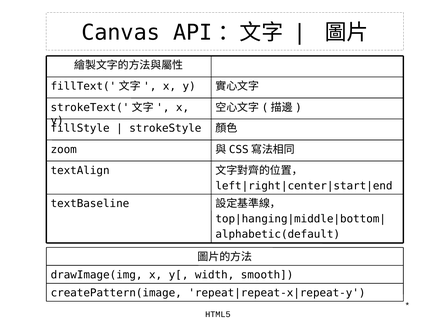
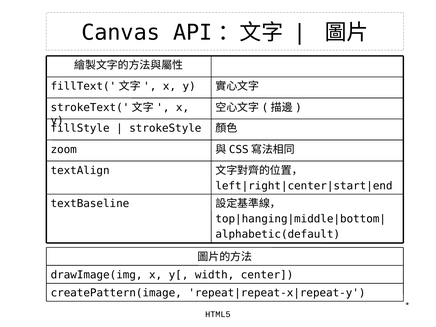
smooth: smooth -> center (267, 275)
